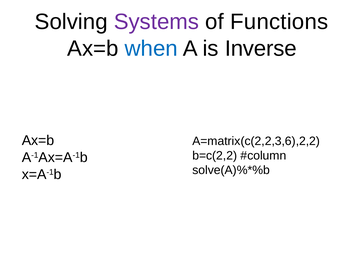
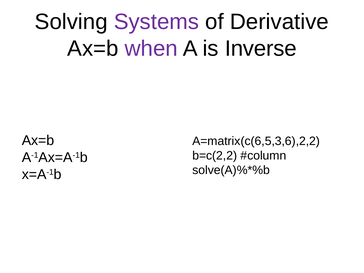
Functions: Functions -> Derivative (279, 22)
when colour: blue -> purple (151, 49)
A=matrix(c(2,2,3,6),2,2: A=matrix(c(2,2,3,6),2,2 -> A=matrix(c(6,5,3,6),2,2 (256, 141)
